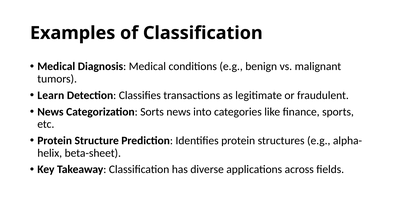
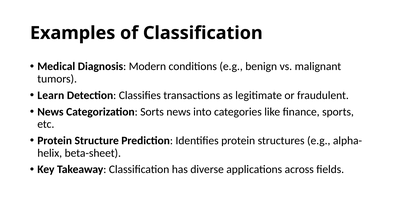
Diagnosis Medical: Medical -> Modern (147, 66)
